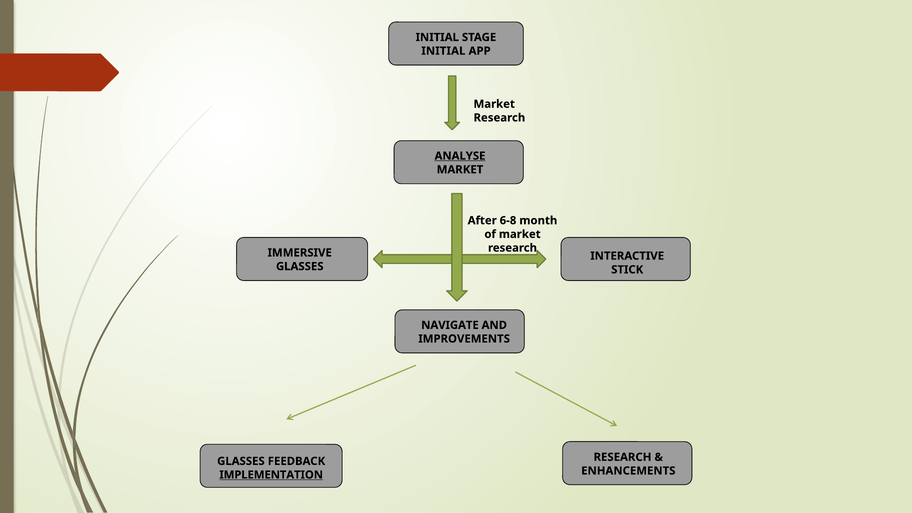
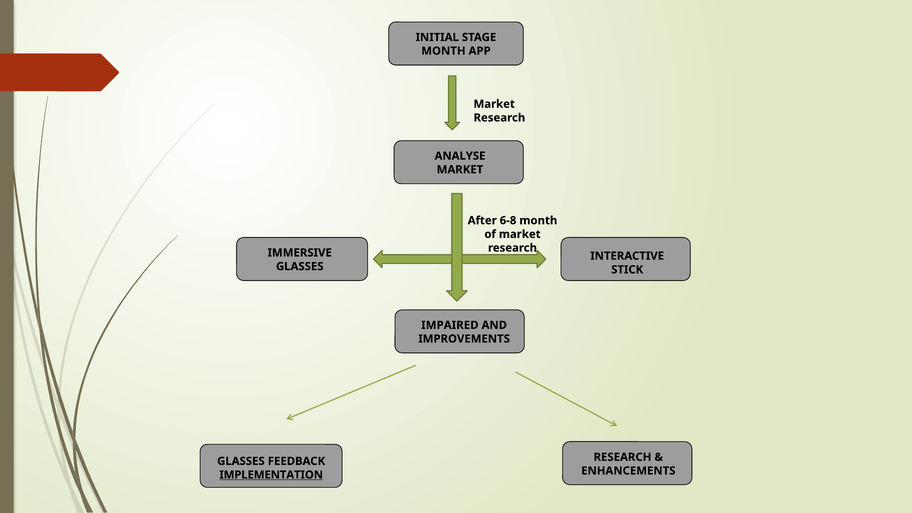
INITIAL: INITIAL -> MONTH (443, 51)
ANALYSE underline: present -> none (460, 156)
NAVIGATE: NAVIGATE -> IMPAIRED (450, 325)
